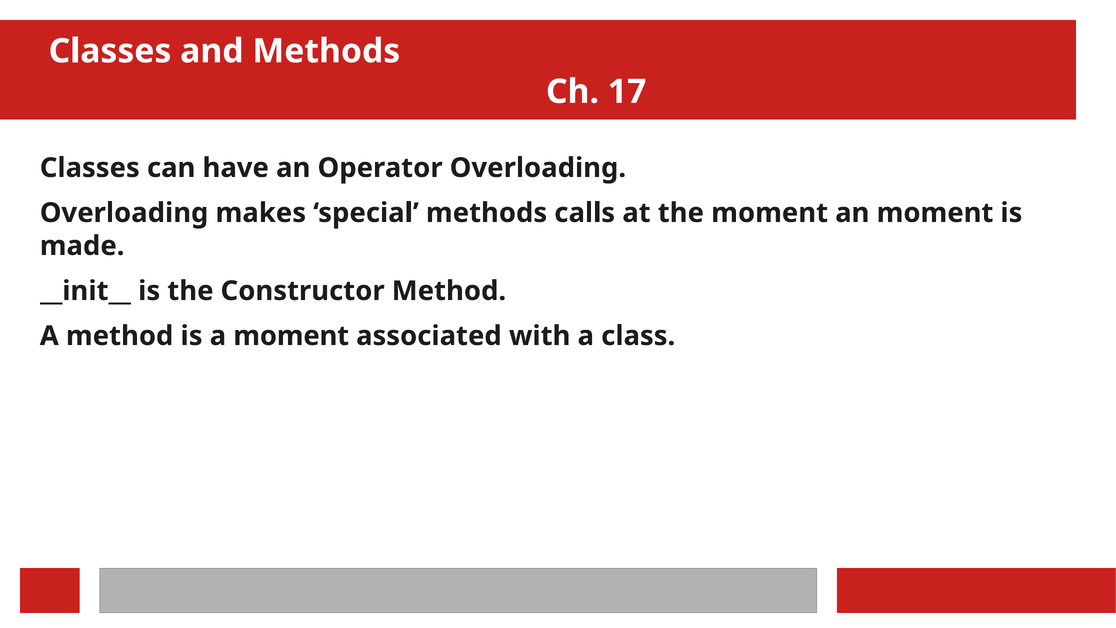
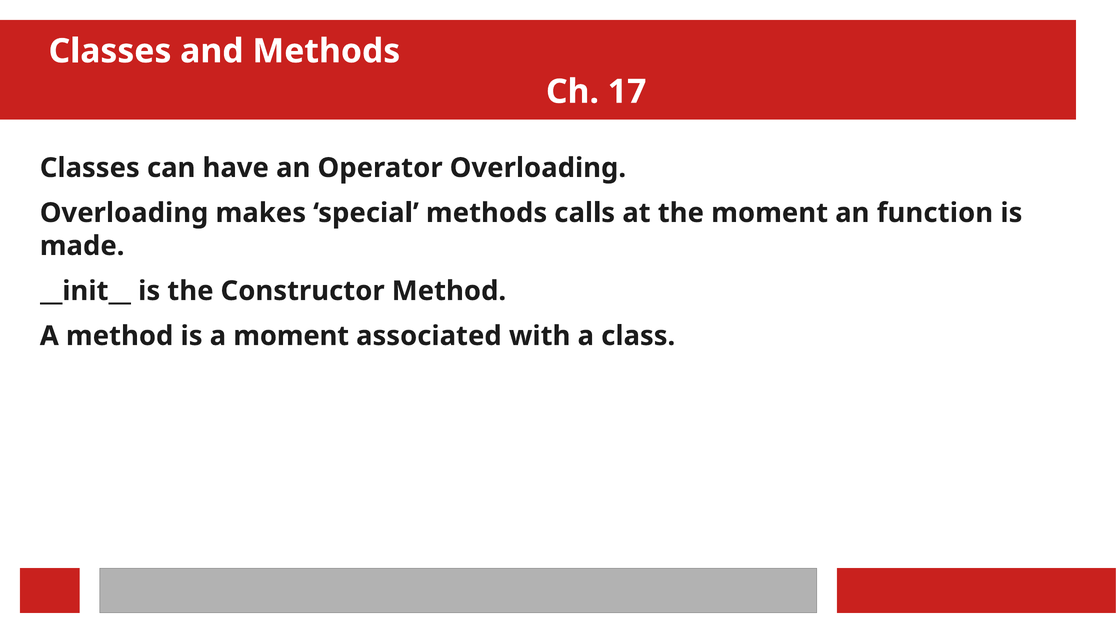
an moment: moment -> function (935, 213)
